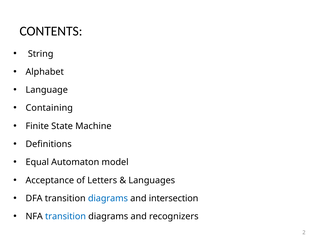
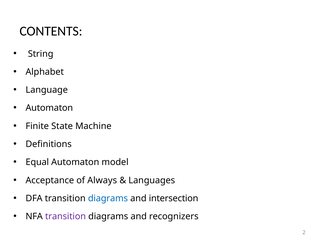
Containing: Containing -> Automaton (49, 108)
Letters: Letters -> Always (102, 180)
transition colour: blue -> purple (66, 216)
